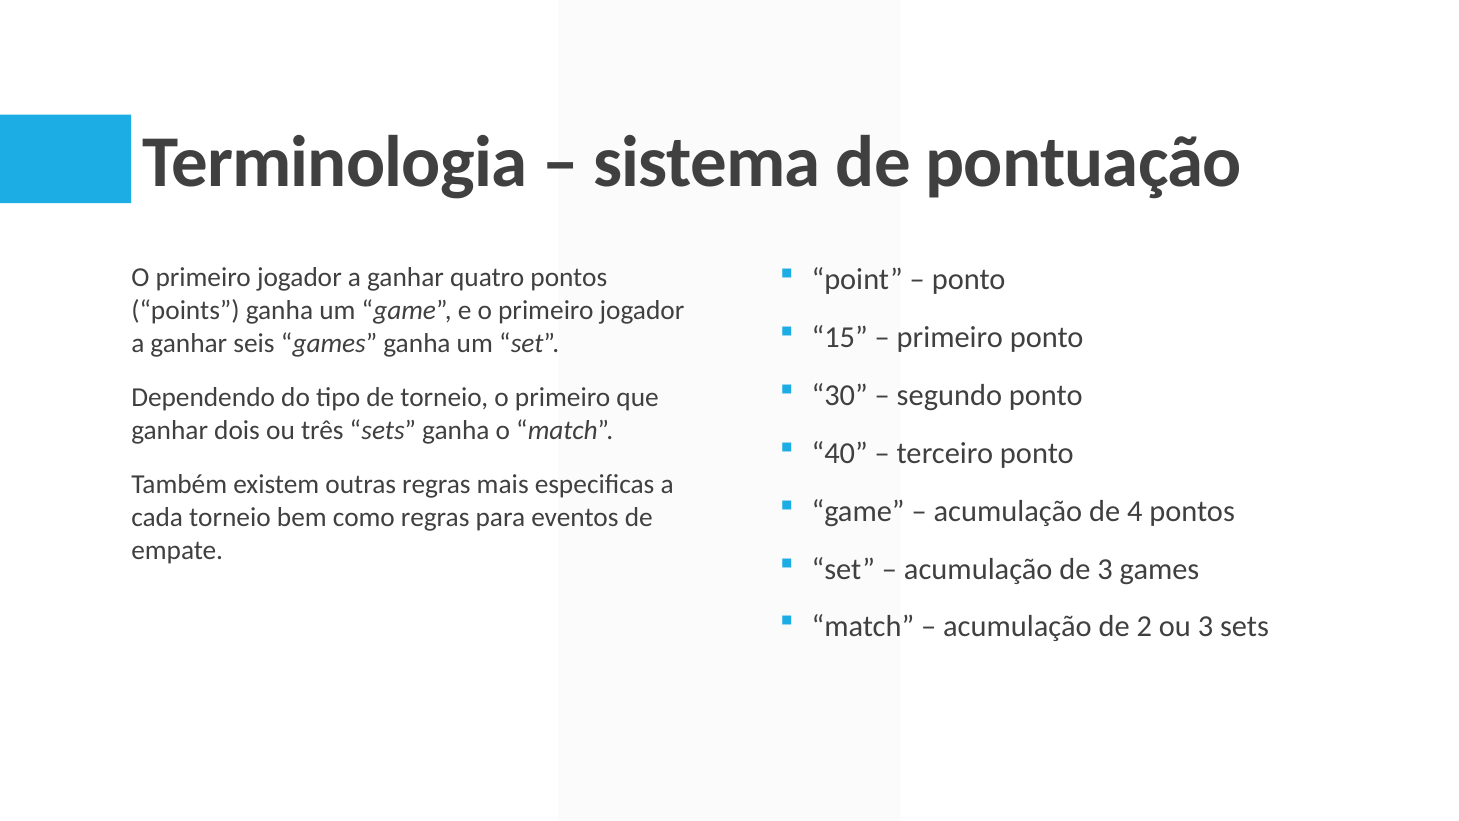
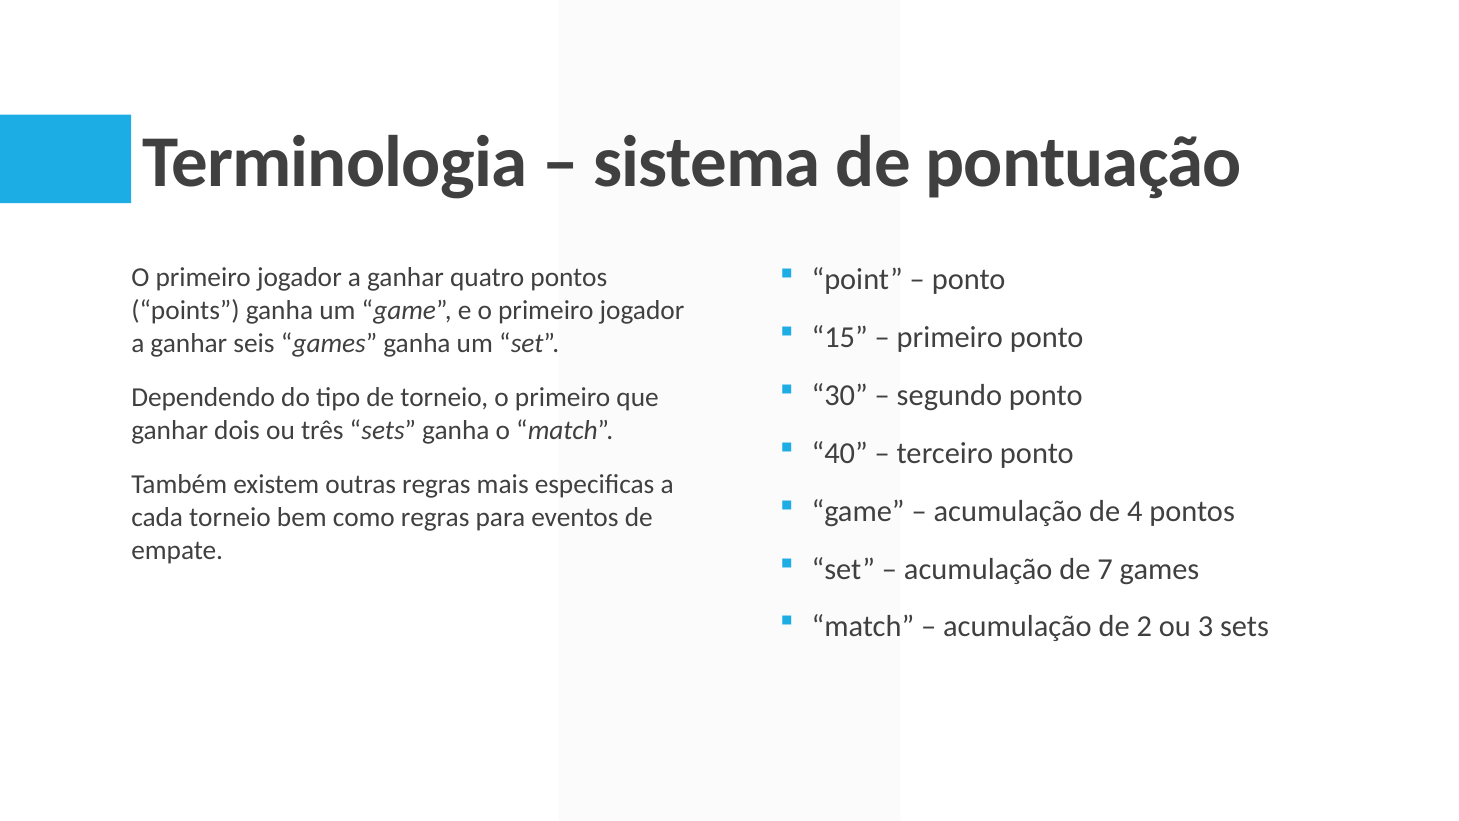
de 3: 3 -> 7 (1105, 569)
